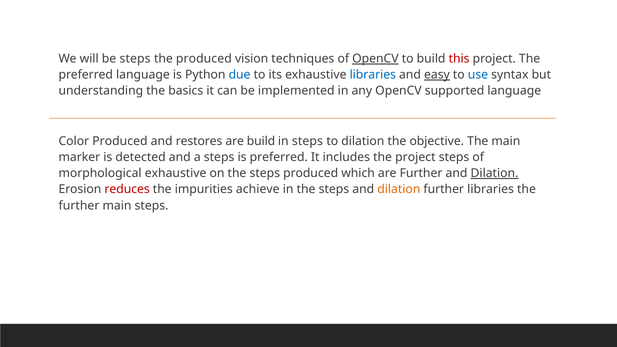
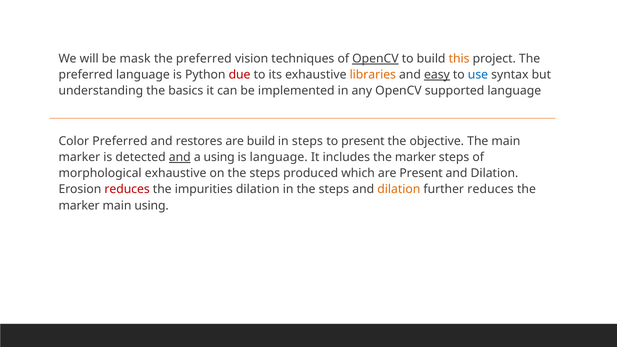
be steps: steps -> mask (135, 59)
produced: produced -> preferred (204, 59)
this colour: red -> orange (459, 59)
due colour: blue -> red (240, 75)
libraries colour: blue -> orange (373, 75)
Color Produced: Produced -> Preferred (120, 141)
to dilation: dilation -> present (363, 141)
and underline: none -> present (180, 157)
a steps: steps -> using (219, 157)
is preferred: preferred -> language (279, 157)
includes the project: project -> marker (415, 157)
are Further: Further -> Present (421, 173)
Dilation underline: present -> none (494, 173)
impurities achieve: achieve -> dilation (258, 189)
further libraries: libraries -> reduces (491, 189)
further: further -> marker (79, 206)
main steps: steps -> using (152, 206)
